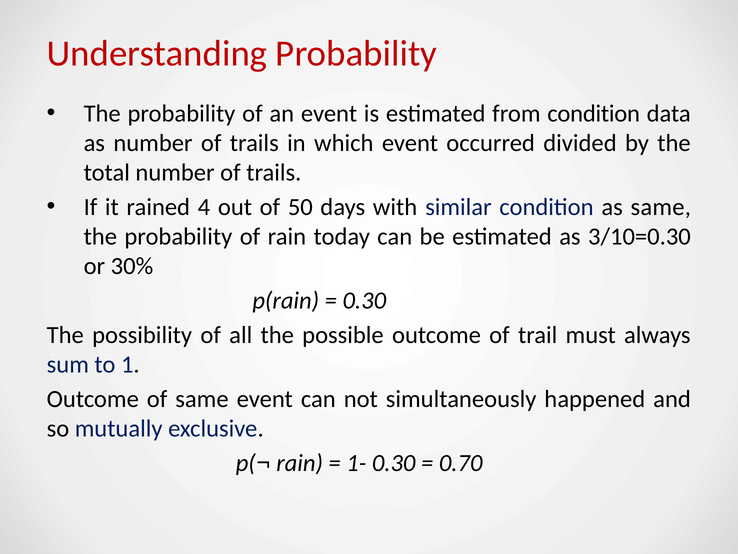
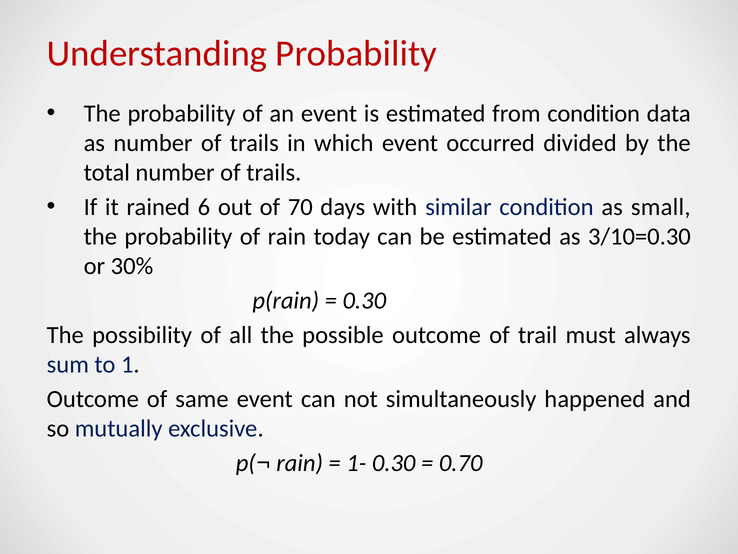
4: 4 -> 6 (204, 207)
50: 50 -> 70 (300, 207)
as same: same -> small (661, 207)
